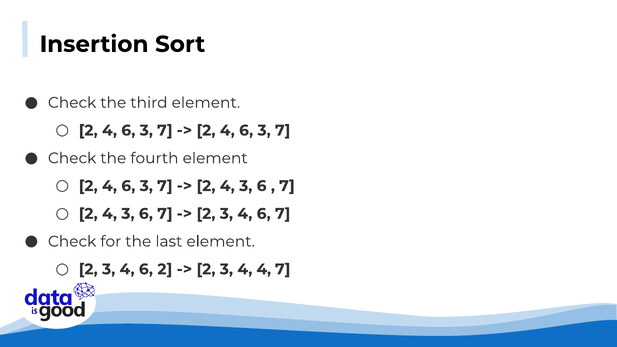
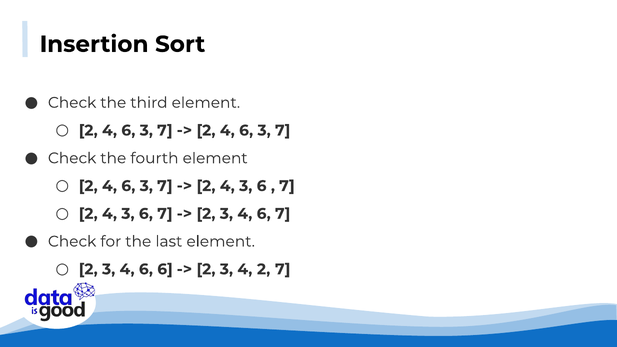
6 2: 2 -> 6 (165, 269)
4 4: 4 -> 2 (264, 269)
